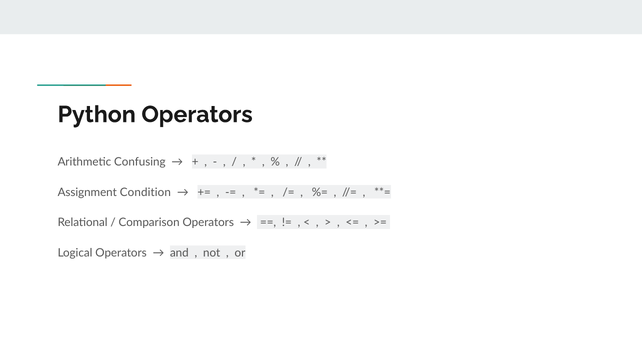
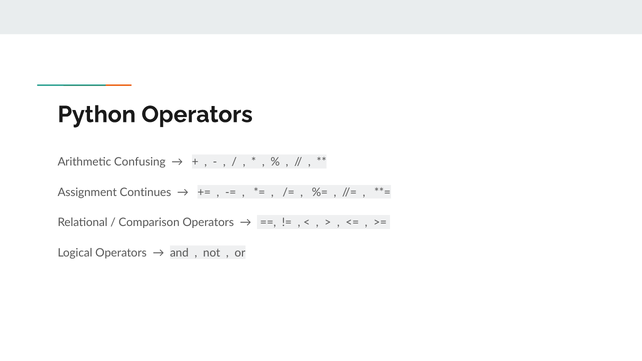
Condition: Condition -> Continues (145, 192)
